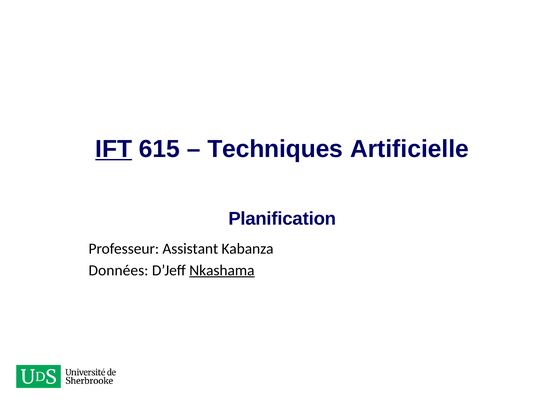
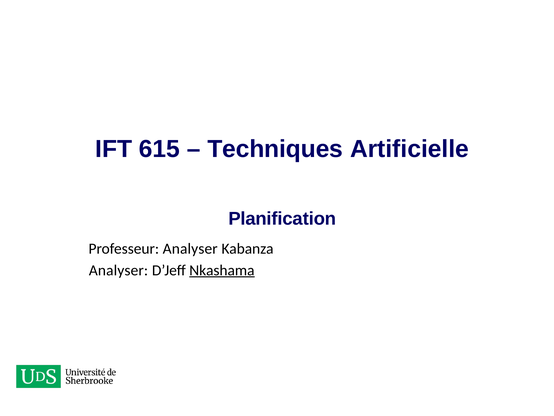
IFT underline: present -> none (114, 149)
Professeur Assistant: Assistant -> Analyser (190, 248)
Données: Données -> Analyser (118, 270)
